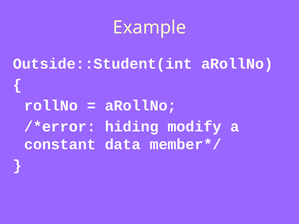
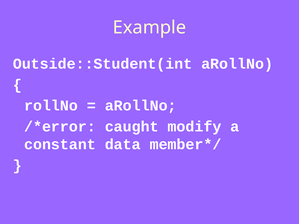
hiding: hiding -> caught (132, 127)
